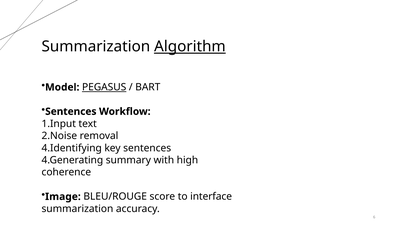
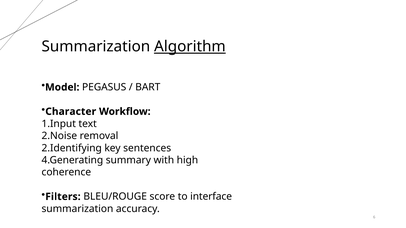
PEGASUS underline: present -> none (104, 87)
Sentences: Sentences -> Character (71, 112)
4.Identifying: 4.Identifying -> 2.Identifying (72, 148)
Image: Image -> Filters (63, 197)
